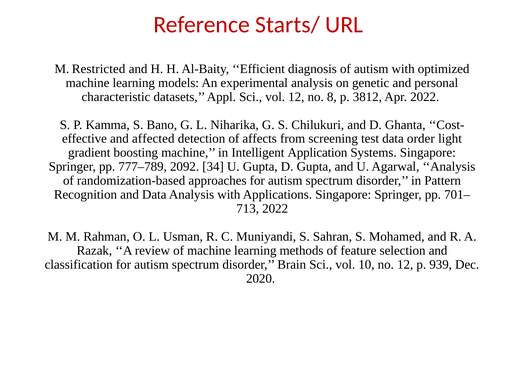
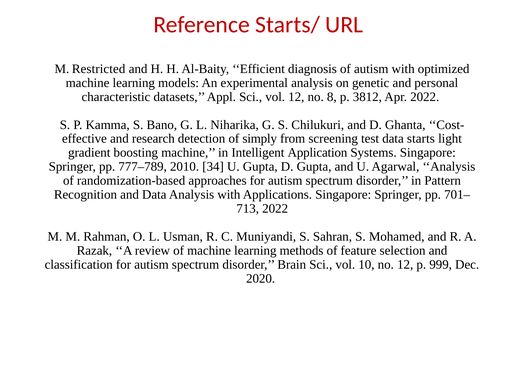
affected: affected -> research (153, 139)
affects: affects -> simply (260, 139)
order: order -> starts (421, 139)
2092: 2092 -> 2010 (185, 167)
939: 939 -> 999 (441, 264)
